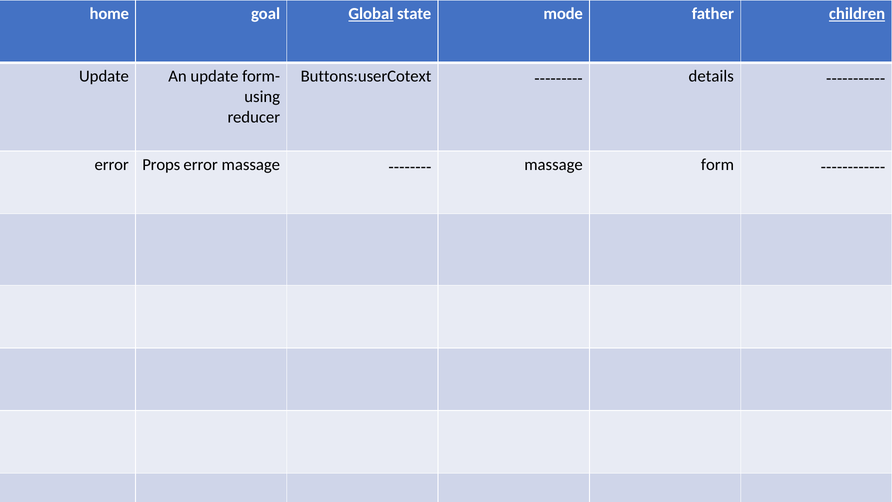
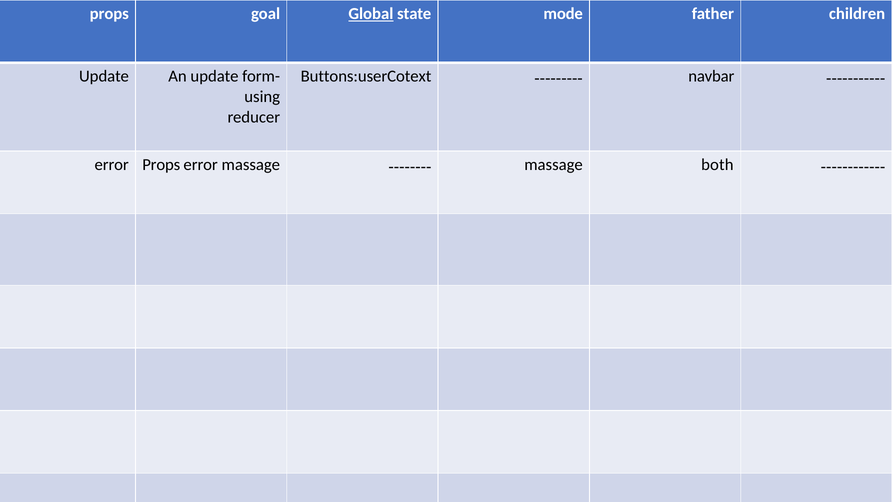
home: home -> props (109, 14)
children underline: present -> none (857, 14)
details: details -> navbar (711, 76)
form: form -> both (717, 165)
